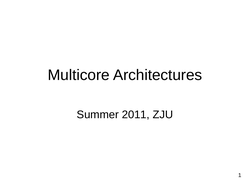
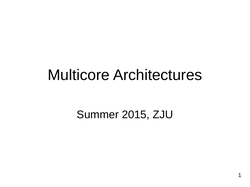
2011: 2011 -> 2015 (136, 115)
